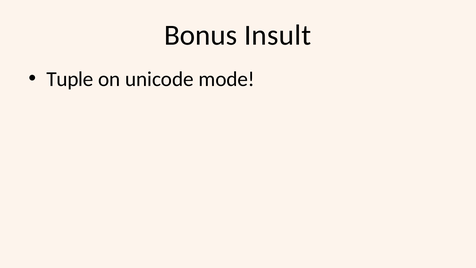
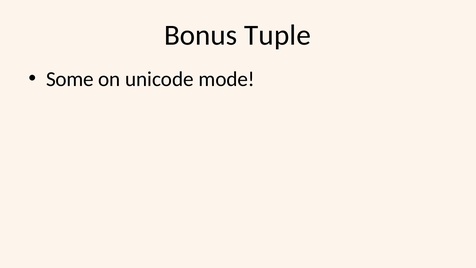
Insult: Insult -> Tuple (278, 35)
Tuple: Tuple -> Some (70, 79)
